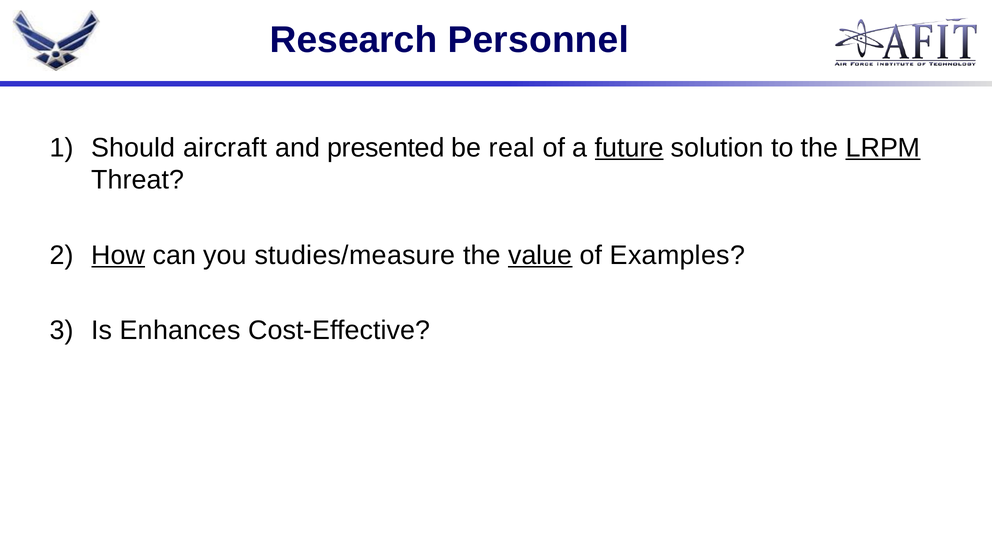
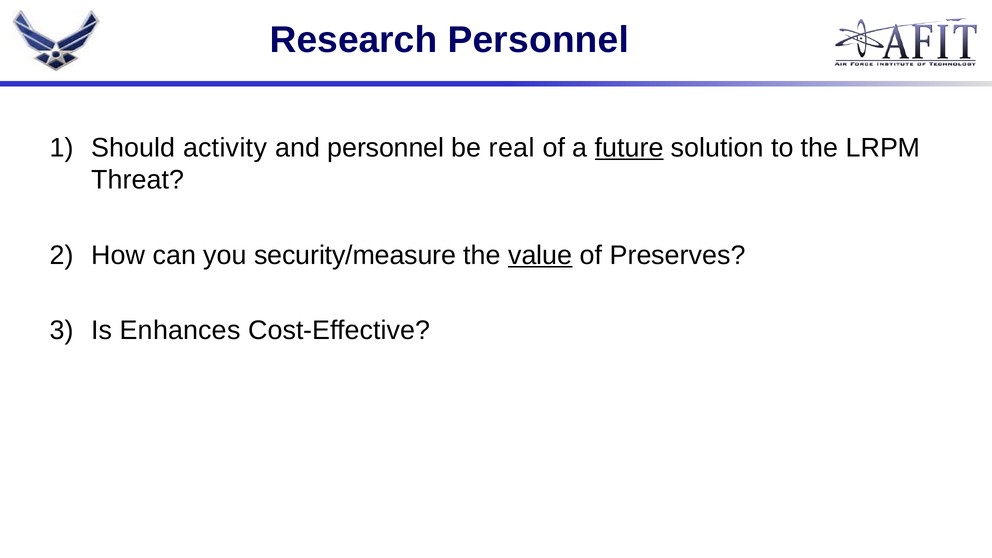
aircraft: aircraft -> activity (225, 148)
and presented: presented -> personnel (386, 148)
LRPM underline: present -> none (883, 148)
How underline: present -> none (118, 255)
studies/measure: studies/measure -> security/measure (355, 255)
Examples: Examples -> Preserves (678, 255)
